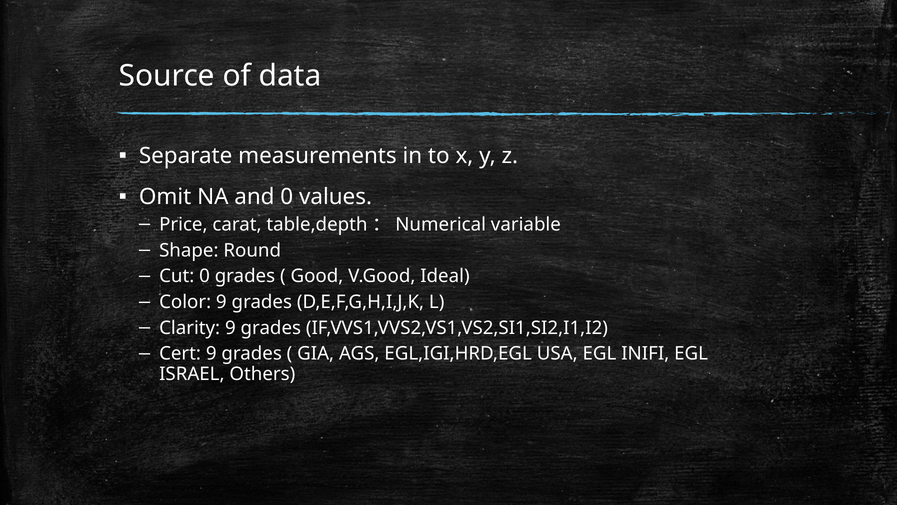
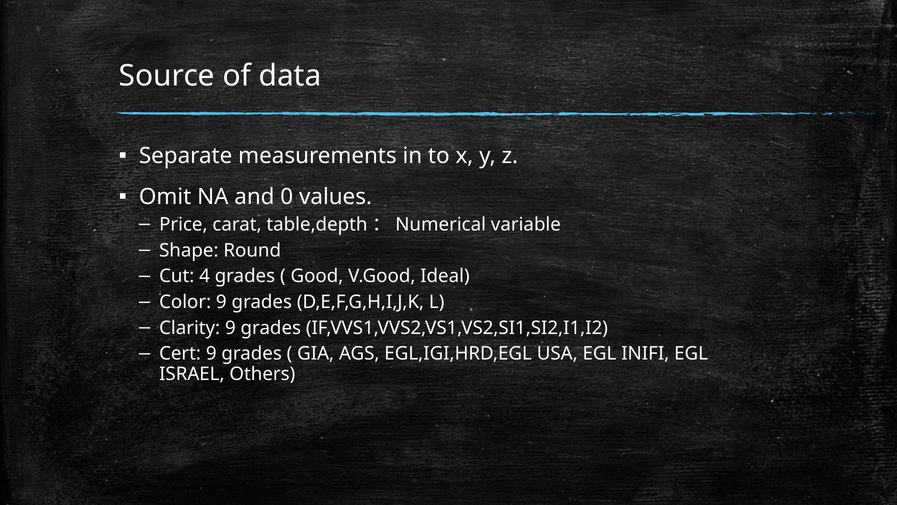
Cut 0: 0 -> 4 (205, 276)
